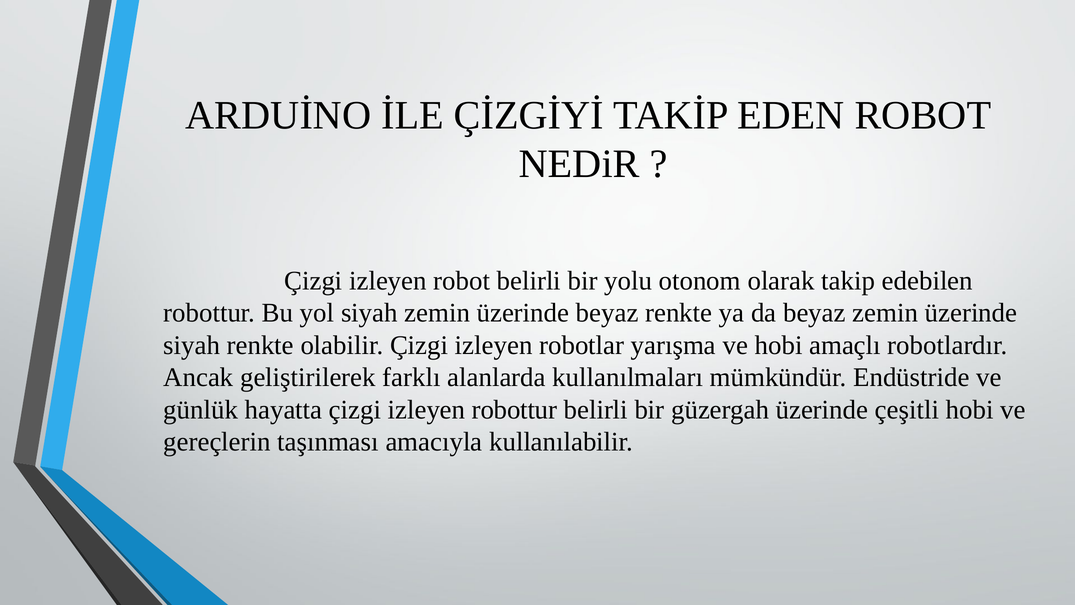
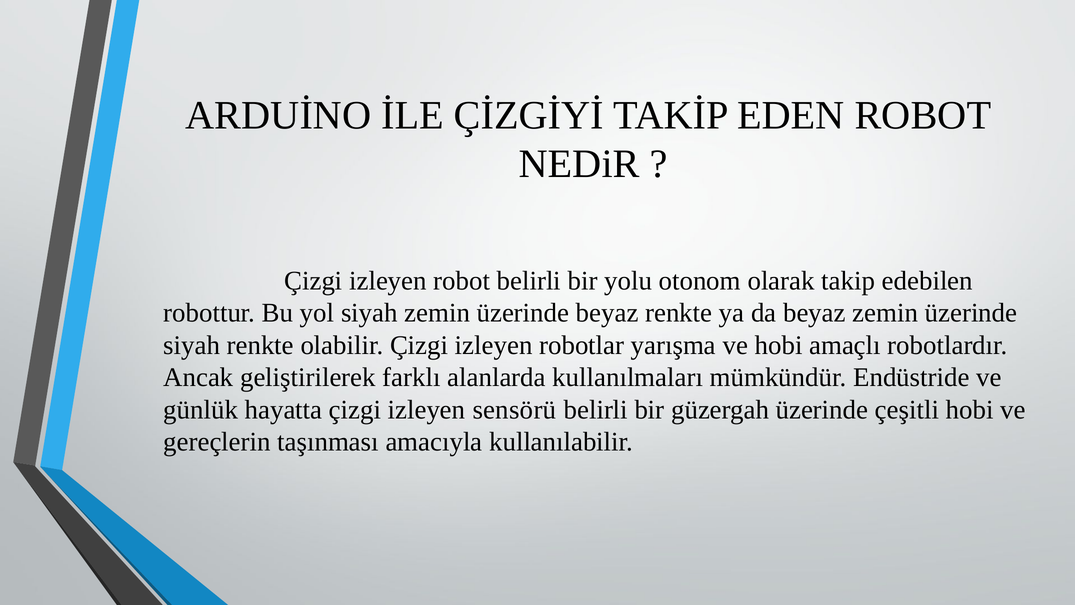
izleyen robottur: robottur -> sensörü (514, 409)
